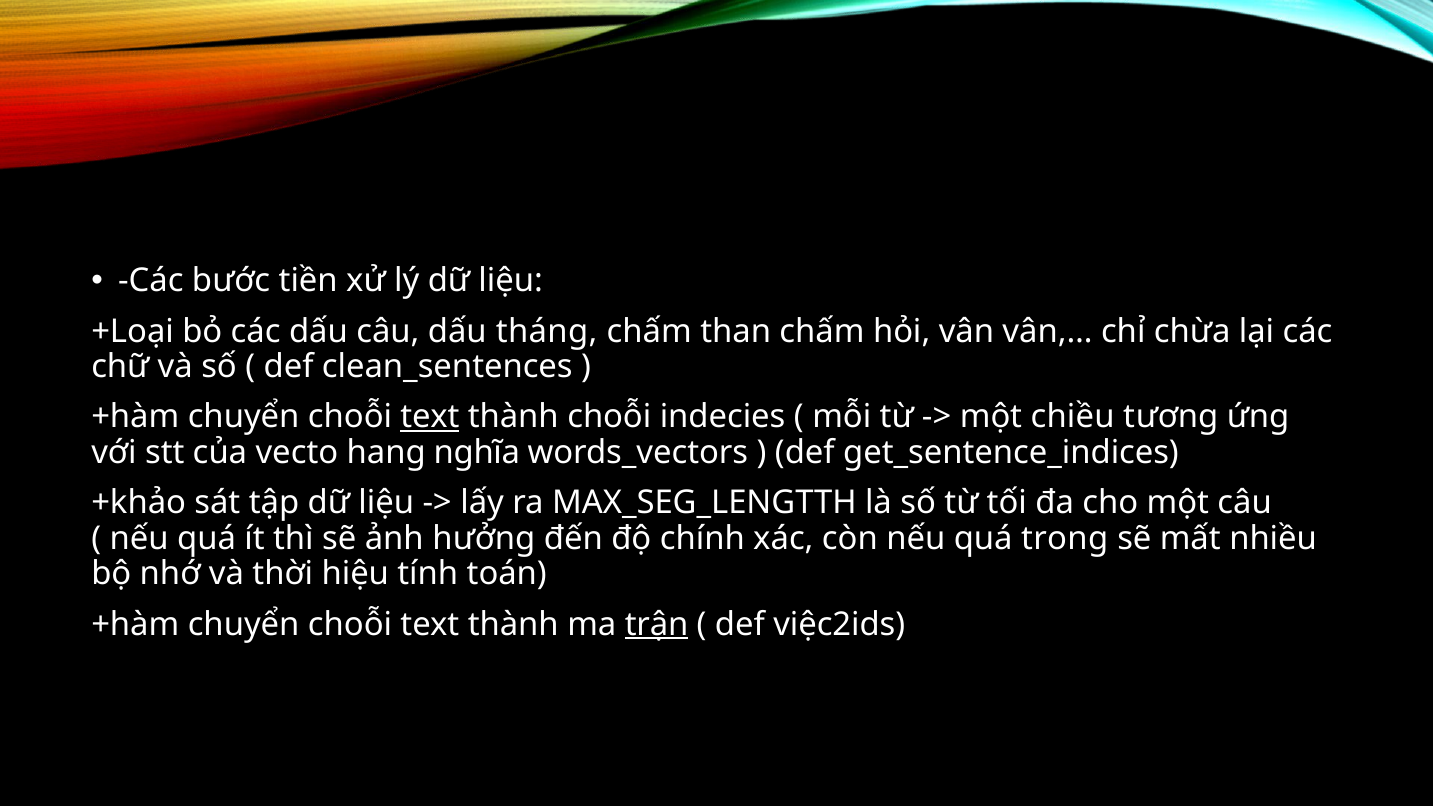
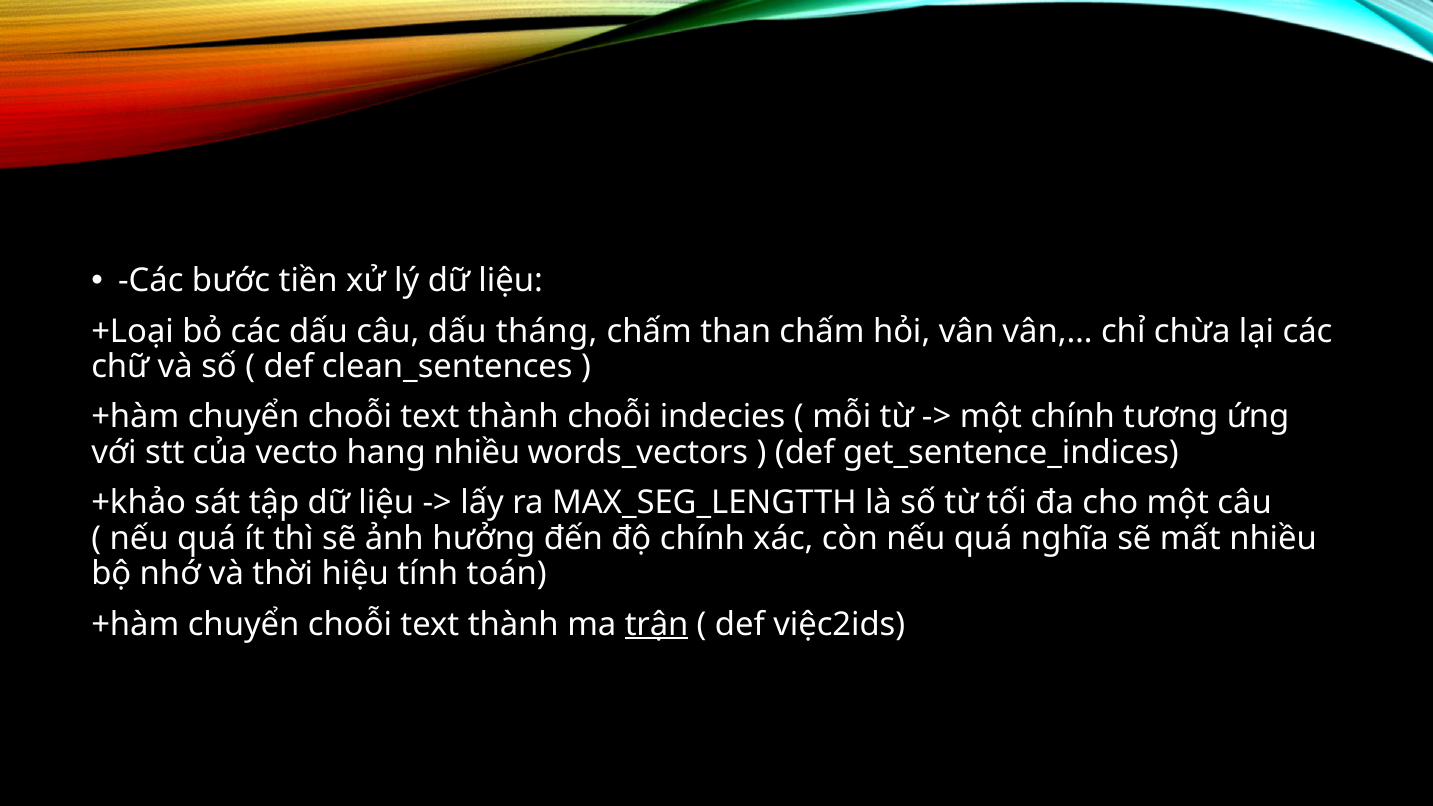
text underline: present -> none (430, 417)
một chiều: chiều -> chính (1073, 417)
hang nghĩa: nghĩa -> nhiều (477, 453)
trong: trong -> nghĩa (1065, 538)
